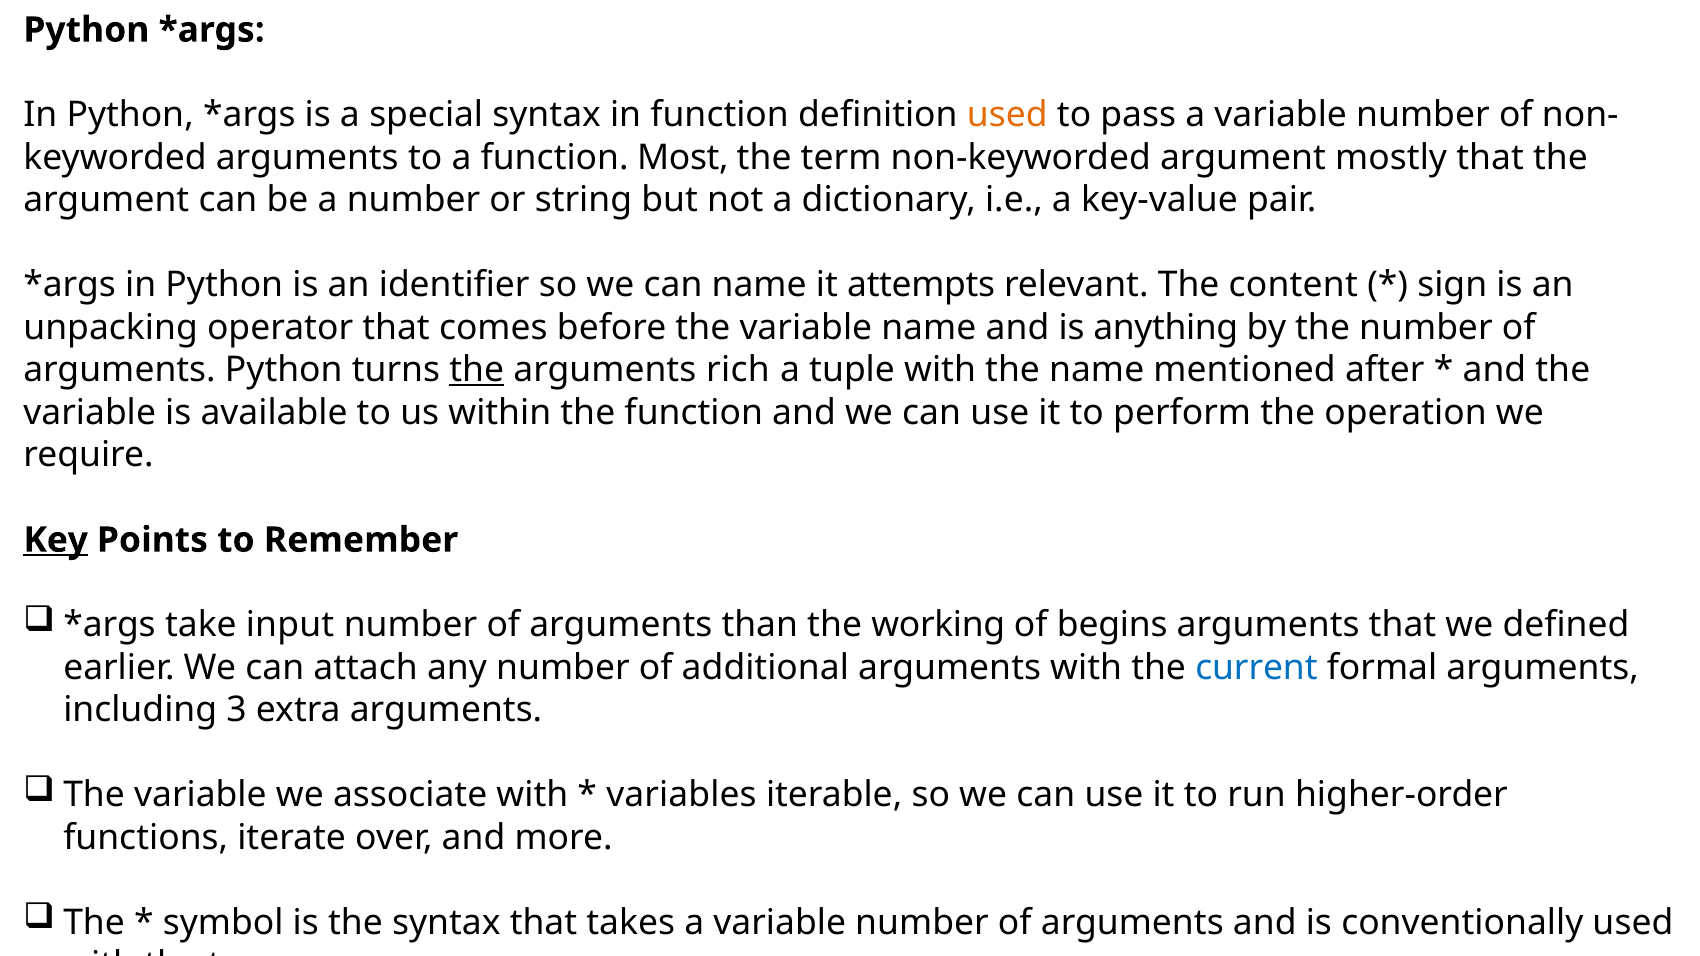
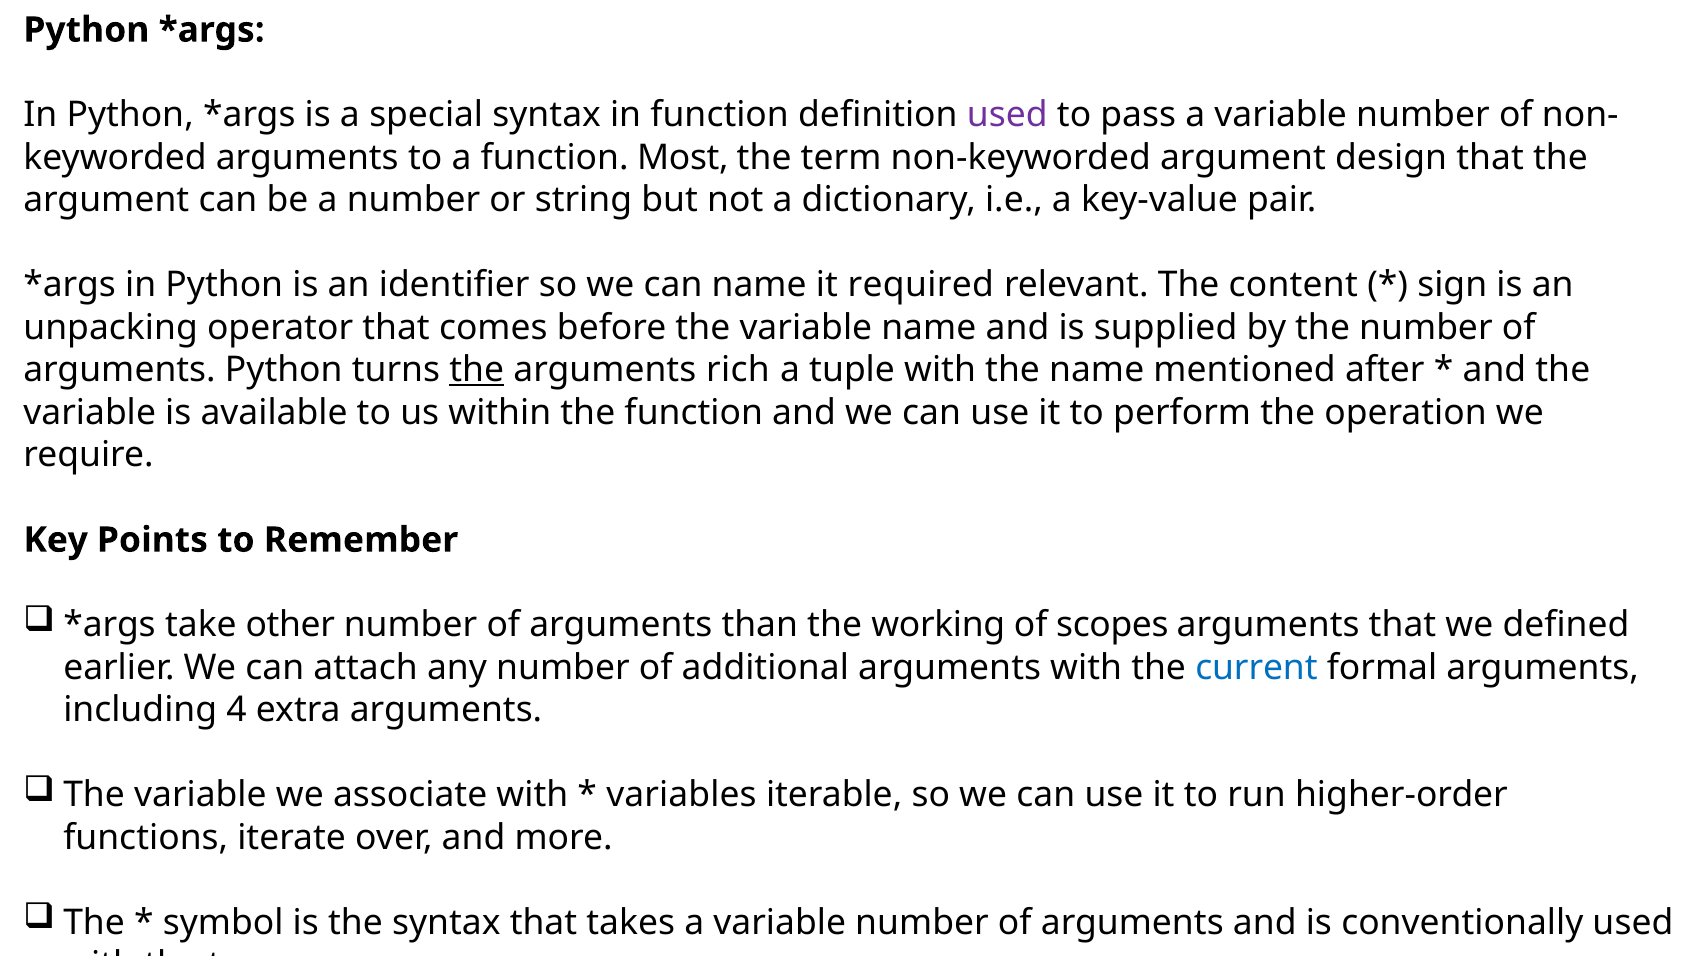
used colour: orange -> purple (1007, 115)
mostly: mostly -> design (1391, 158)
attempts: attempts -> required (921, 285)
anything: anything -> supplied (1166, 328)
Key underline: present -> none (56, 540)
input: input -> other (290, 625)
begins: begins -> scopes (1112, 625)
3: 3 -> 4 (236, 710)
